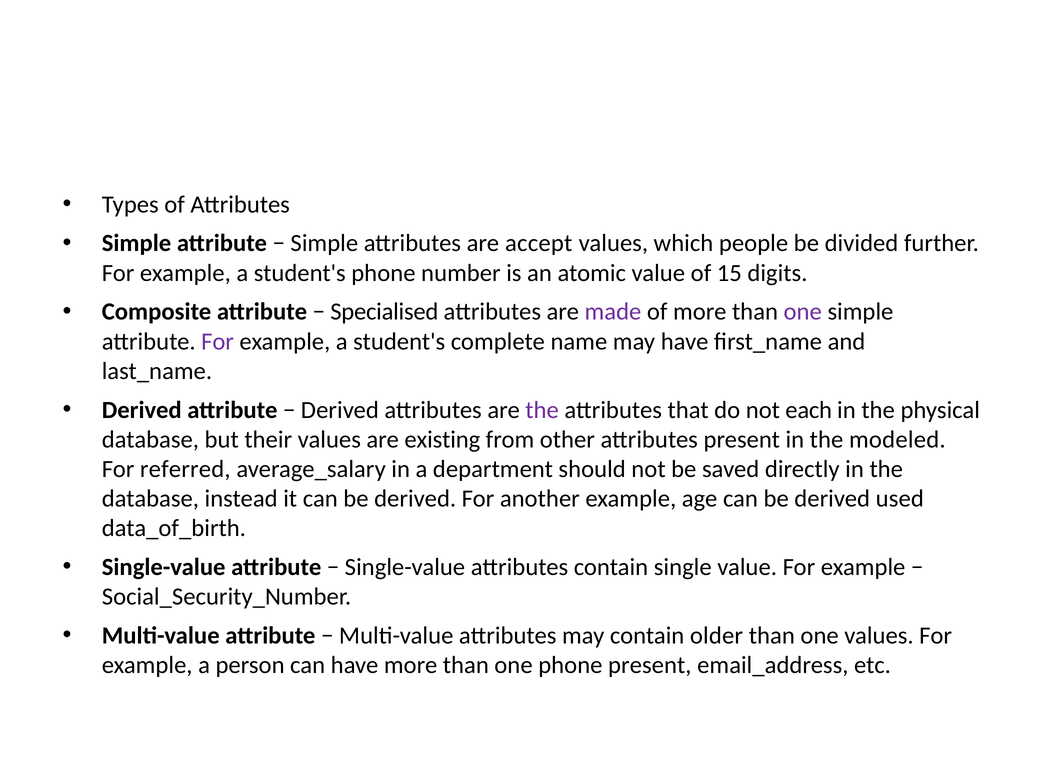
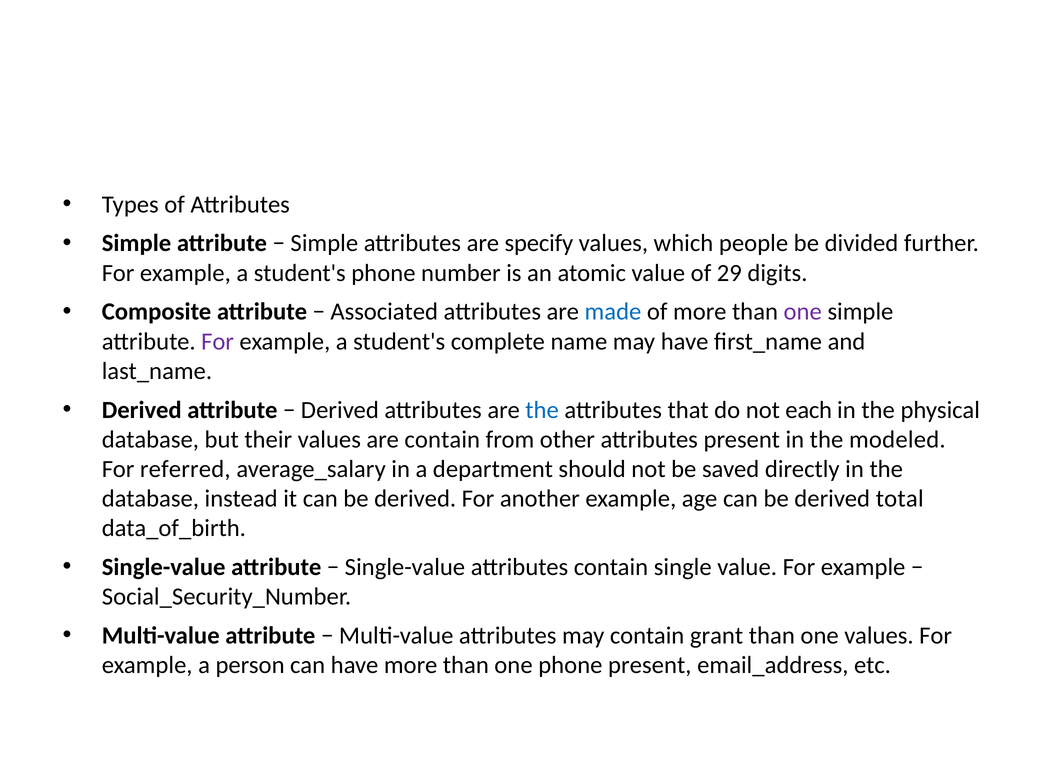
accept: accept -> specify (539, 243)
15: 15 -> 29 (729, 273)
Specialised: Specialised -> Associated (384, 312)
made colour: purple -> blue (613, 312)
the colour: purple -> blue (542, 410)
are existing: existing -> contain (442, 439)
used: used -> total (900, 499)
older: older -> grant (717, 636)
